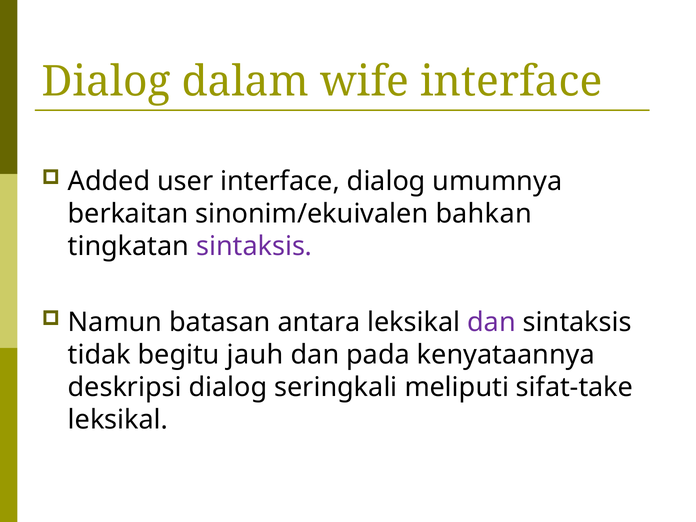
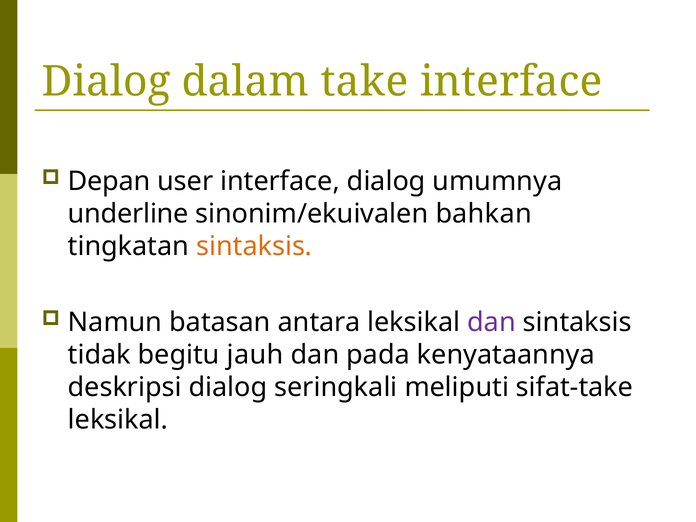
wife: wife -> take (364, 82)
Added: Added -> Depan (109, 181)
berkaitan: berkaitan -> underline (128, 214)
sintaksis colour: purple -> orange (254, 246)
